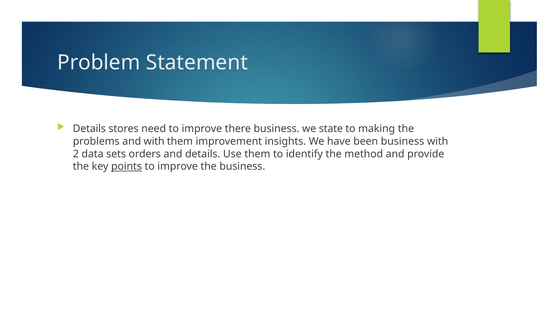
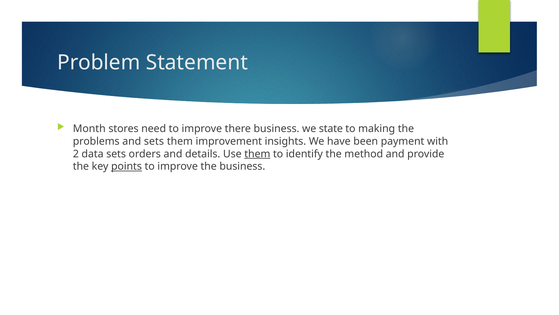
Details: Details -> Month (89, 128)
and with: with -> sets (154, 141)
been business: business -> payment (403, 141)
them underline: none -> present (257, 154)
